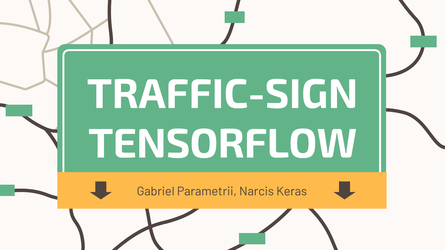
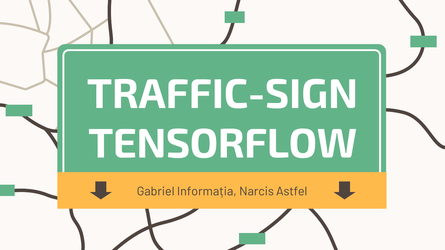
Parametrii: Parametrii -> Informația (207, 192)
Keras: Keras -> Astfel (292, 192)
